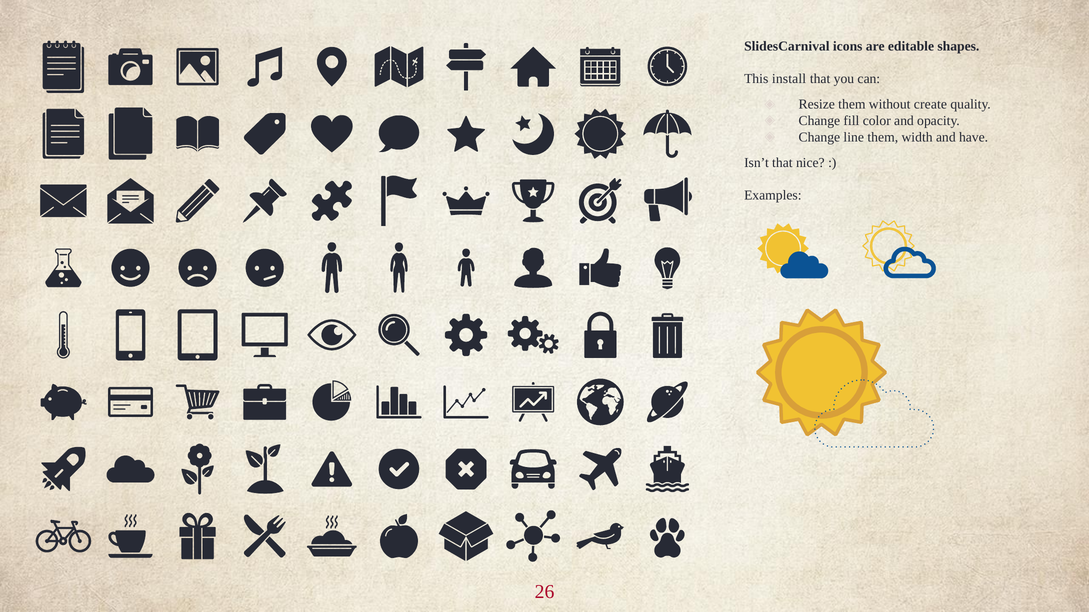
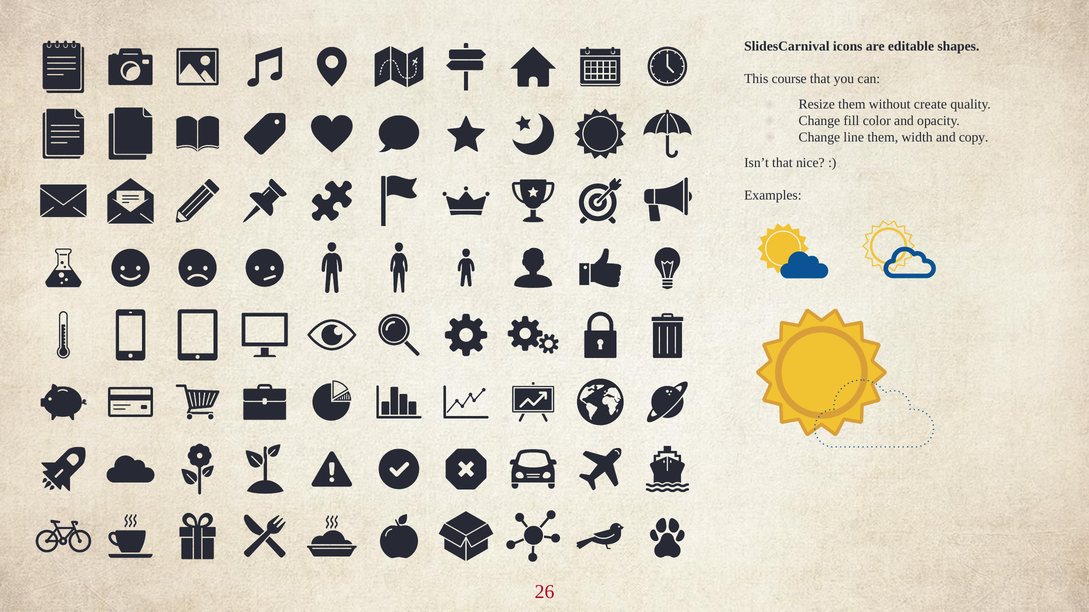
install: install -> course (789, 79)
have: have -> copy (974, 137)
